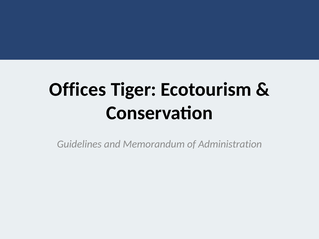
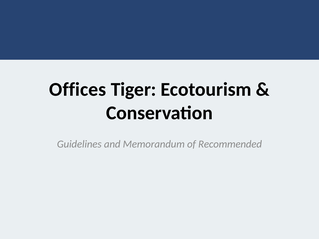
Administration: Administration -> Recommended (230, 144)
